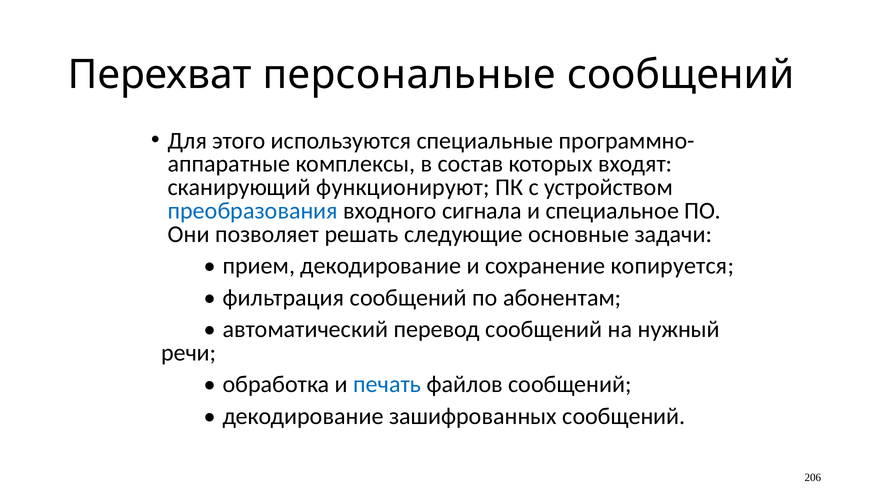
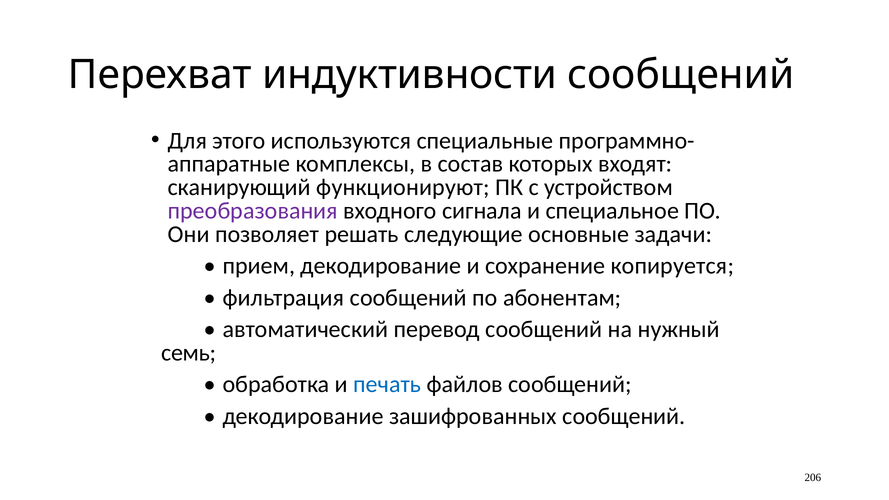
персональные: персональные -> индуктивности (410, 75)
преобразования colour: blue -> purple (253, 211)
речи: речи -> семь (189, 353)
